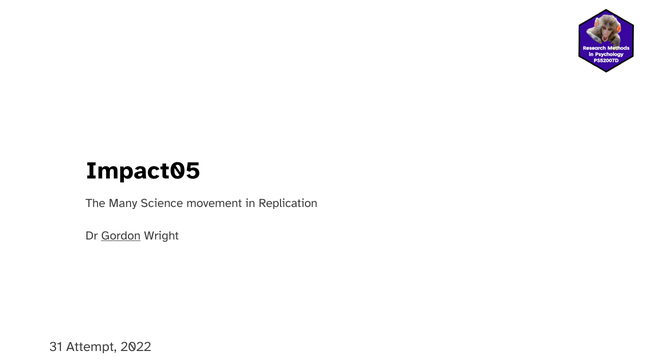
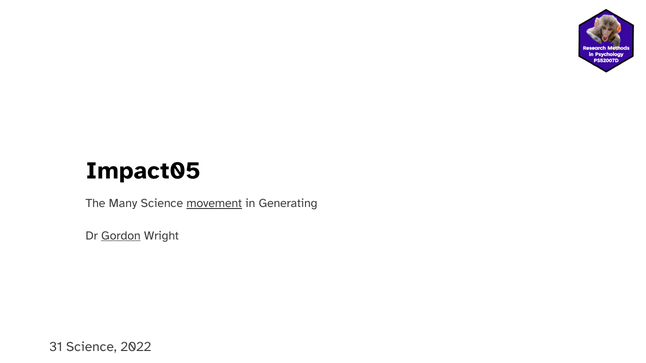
movement underline: none -> present (214, 203)
Replication: Replication -> Generating (288, 203)
31 Attempt: Attempt -> Science (91, 347)
